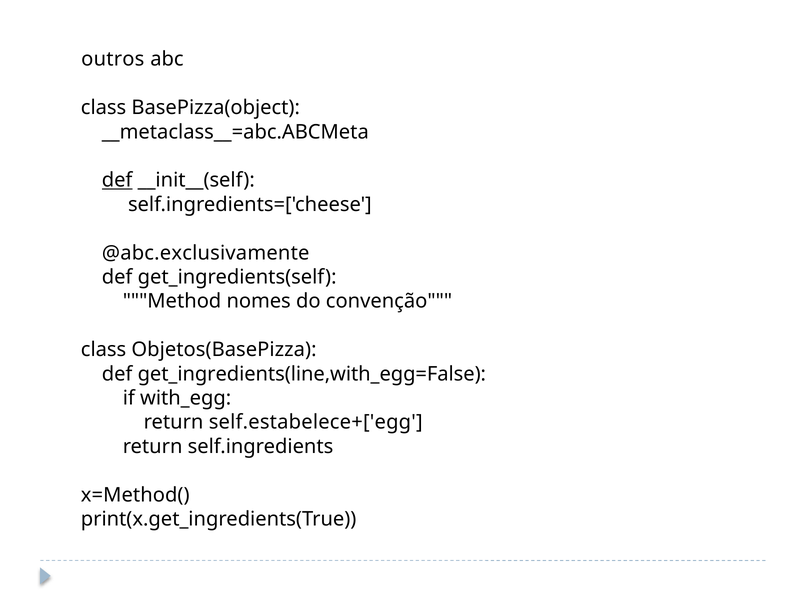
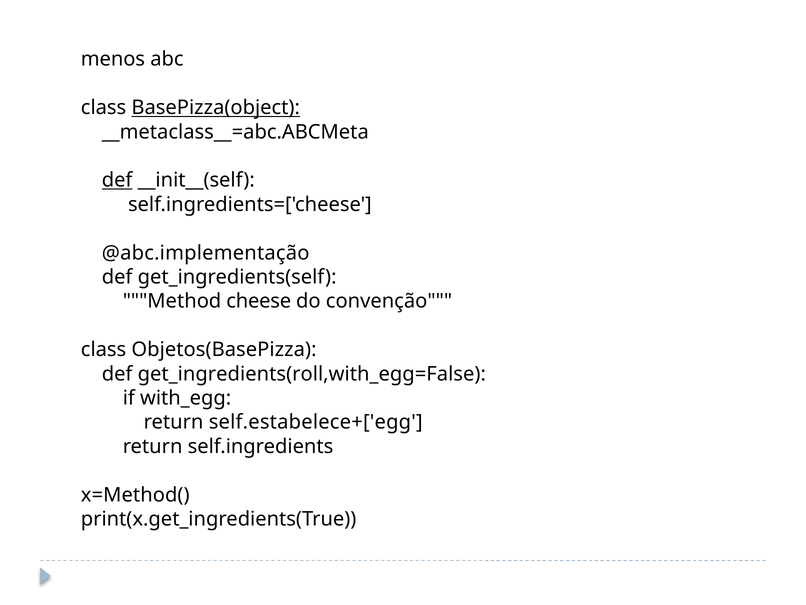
outros: outros -> menos (113, 59)
BasePizza(object underline: none -> present (216, 108)
@abc.exclusivamente: @abc.exclusivamente -> @abc.implementação (206, 253)
nomes: nomes -> cheese (259, 301)
get_ingredients(line,with_egg=False: get_ingredients(line,with_egg=False -> get_ingredients(roll,with_egg=False (312, 374)
